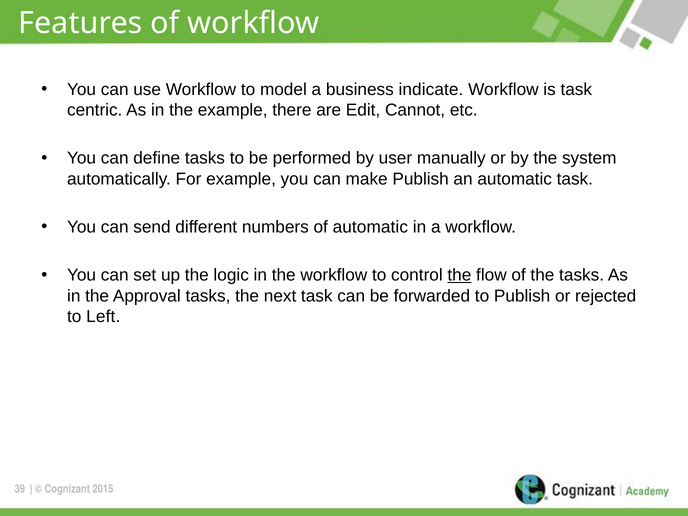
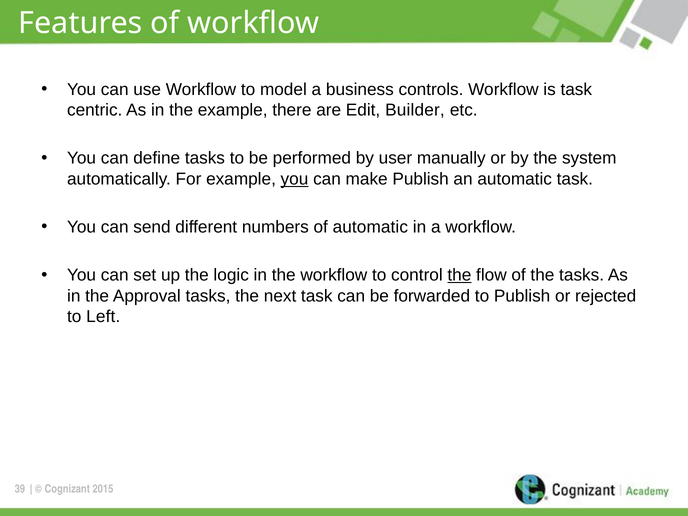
indicate: indicate -> controls (431, 90)
Cannot: Cannot -> Builder (415, 110)
you underline: none -> present (294, 179)
